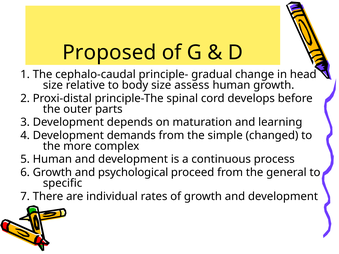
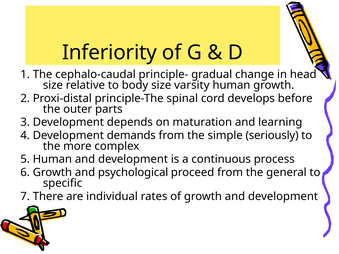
Proposed: Proposed -> Inferiority (110, 53)
assess: assess -> varsity (192, 85)
changed: changed -> seriously (272, 135)
